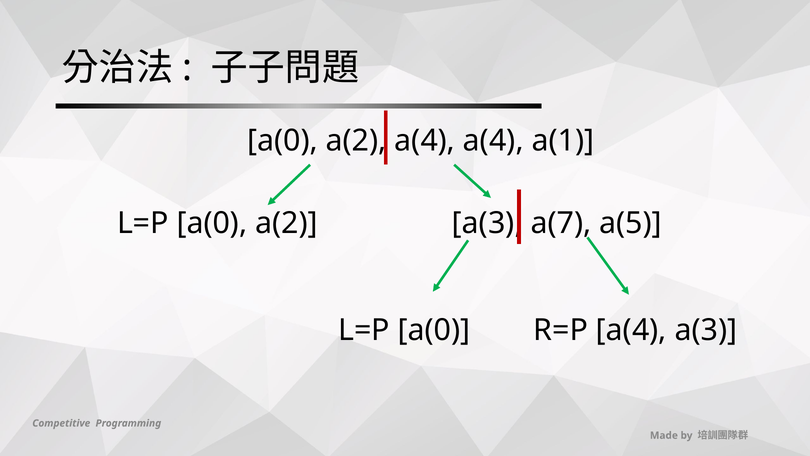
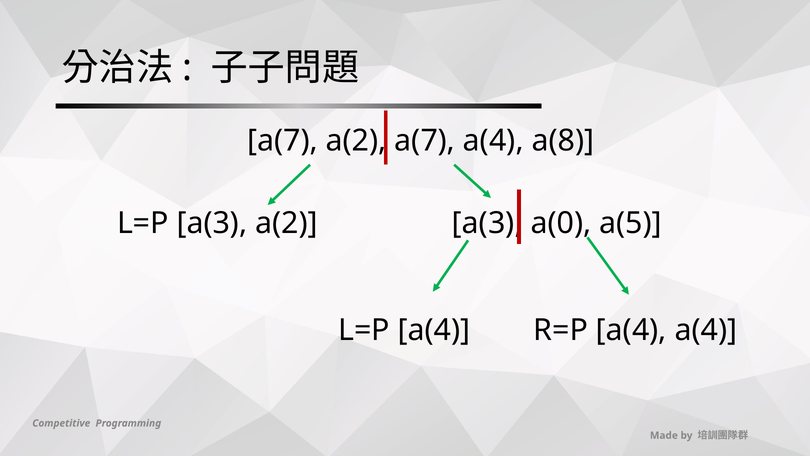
a(0: a(0 -> a(7 (282, 141)
a(2 a(4: a(4 -> a(7 (425, 141)
a(1: a(1 -> a(8 (563, 141)
a(0: a(0 -> a(3 (212, 223)
a(7: a(7 -> a(0 (561, 223)
a(0: a(0 -> a(4 (434, 330)
a(4 a(3: a(3 -> a(4 (706, 330)
